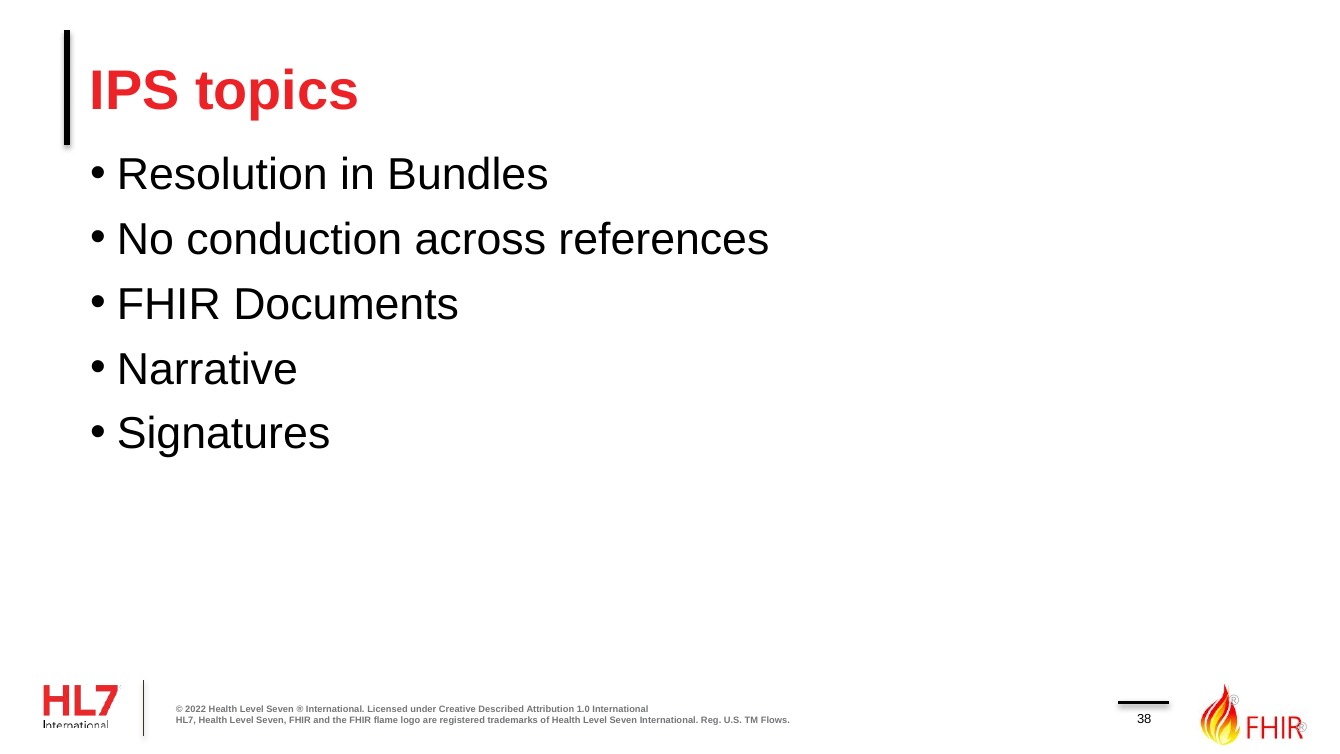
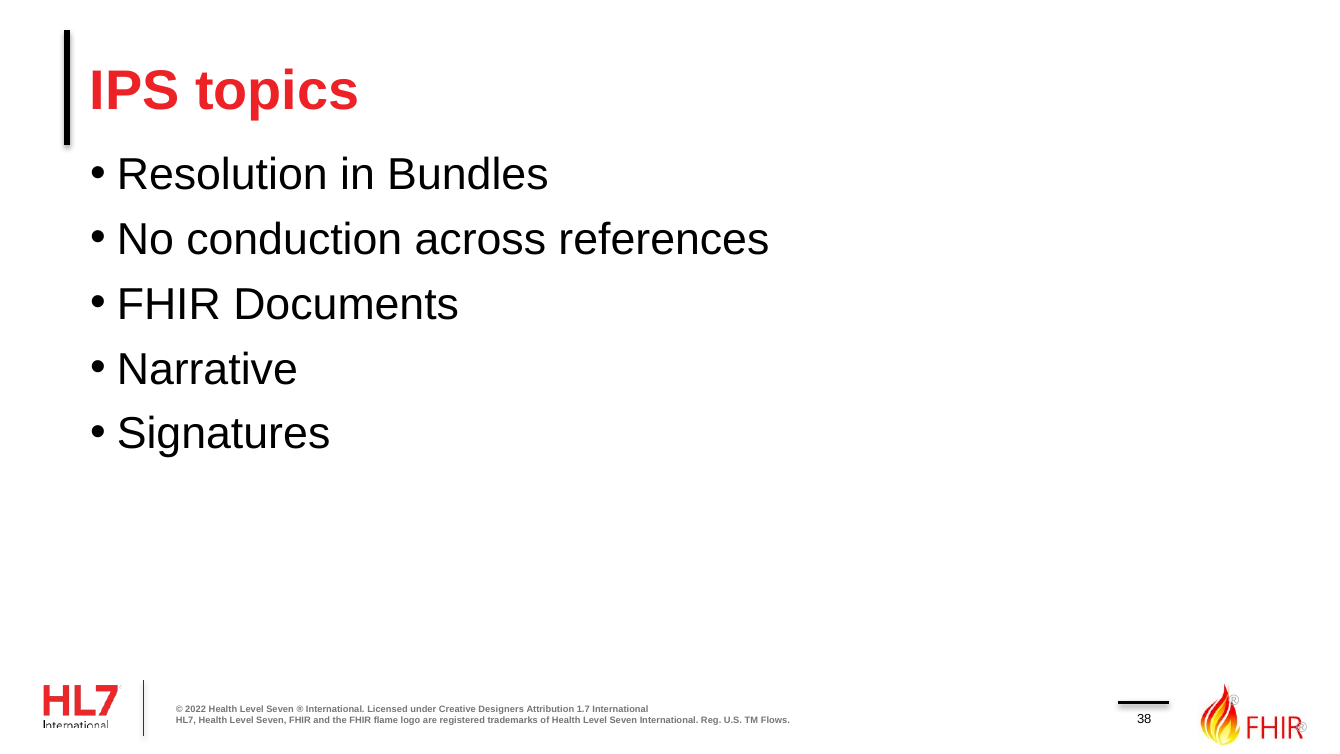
Described: Described -> Designers (501, 710)
1.0: 1.0 -> 1.7 (583, 710)
